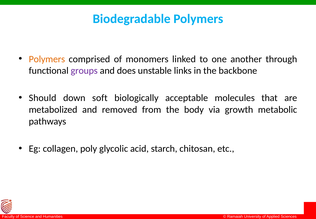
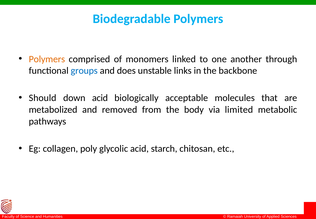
groups colour: purple -> blue (84, 71)
down soft: soft -> acid (100, 98)
growth: growth -> limited (239, 110)
